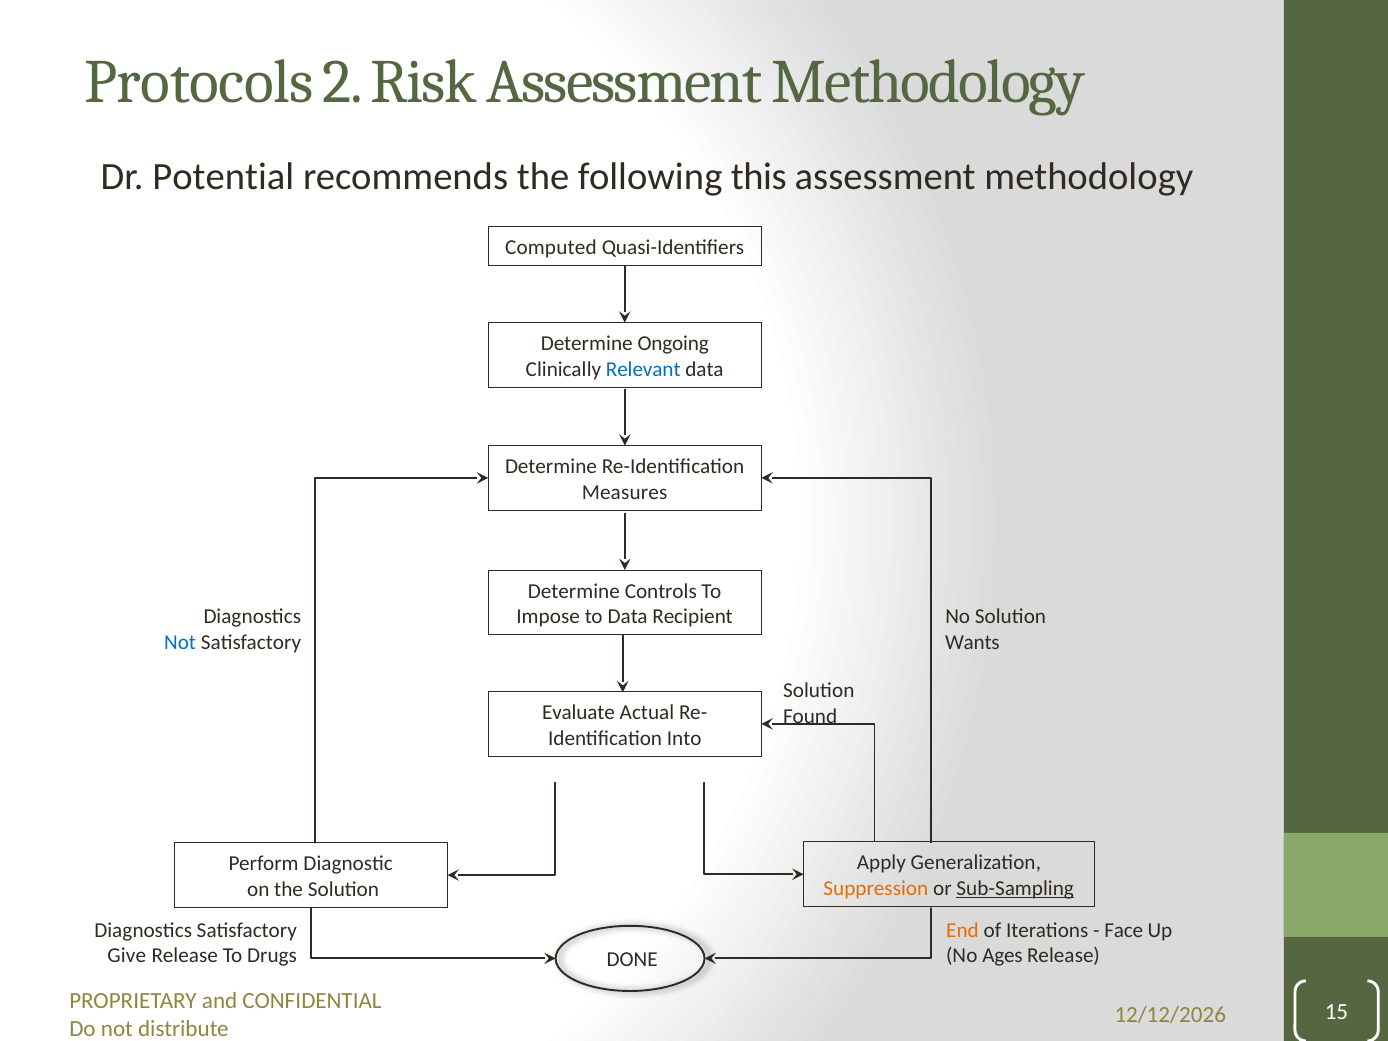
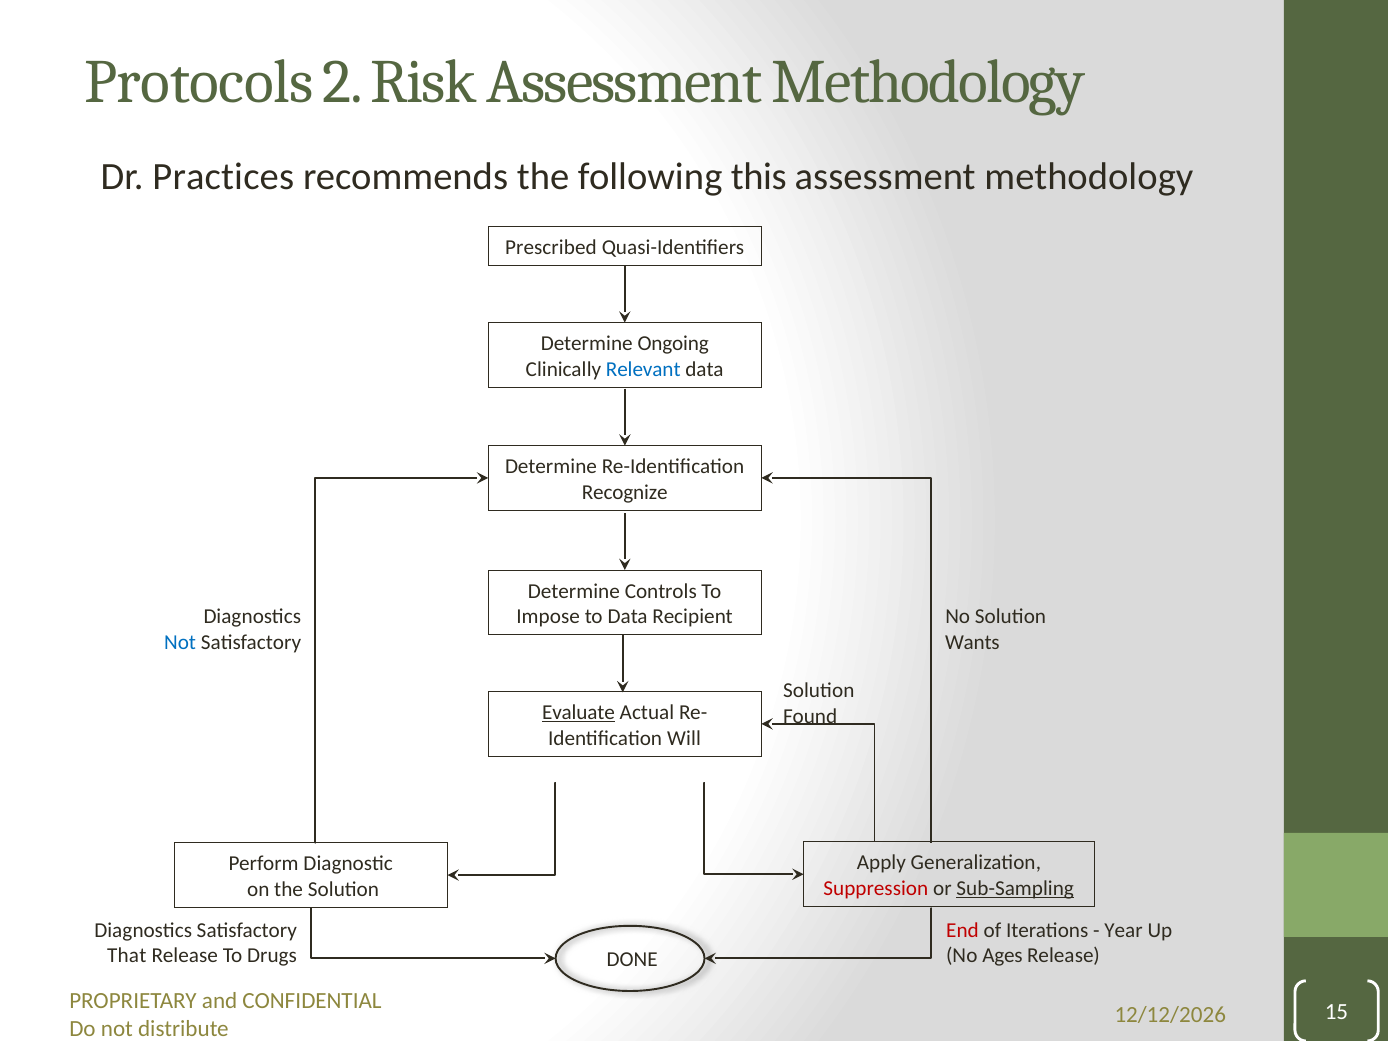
Potential: Potential -> Practices (223, 177)
Computed: Computed -> Prescribed (551, 247)
Measures: Measures -> Recognize (625, 492)
Evaluate underline: none -> present (579, 713)
Into: Into -> Will (684, 738)
Suppression colour: orange -> red (876, 888)
End colour: orange -> red (963, 930)
Face: Face -> Year (1124, 930)
Give: Give -> That (127, 955)
